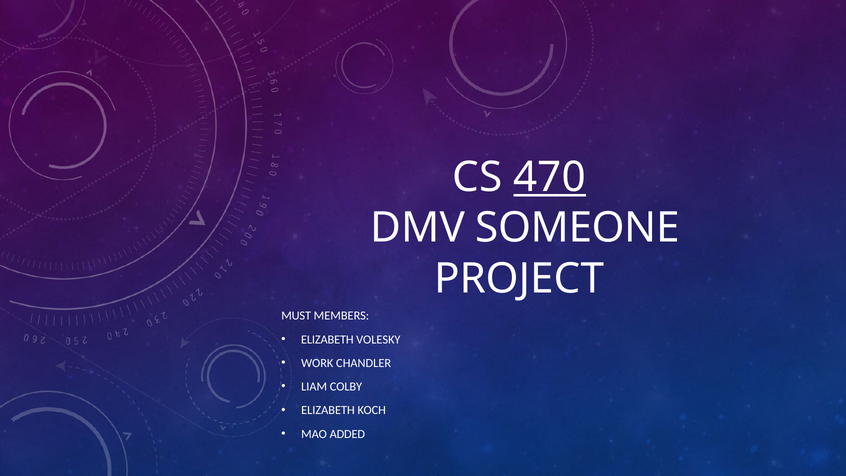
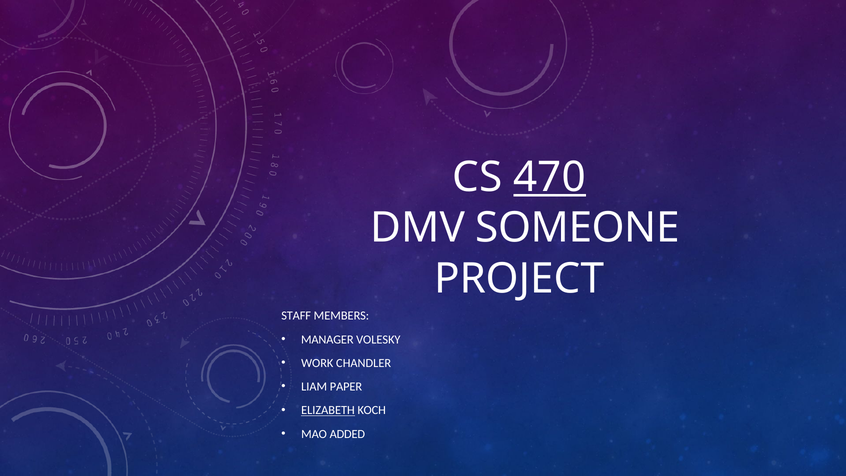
MUST: MUST -> STAFF (296, 316)
ELIZABETH: ELIZABETH -> MANAGER (327, 339)
COLBY: COLBY -> PAPER (346, 387)
ELIZABETH underline: none -> present (328, 410)
